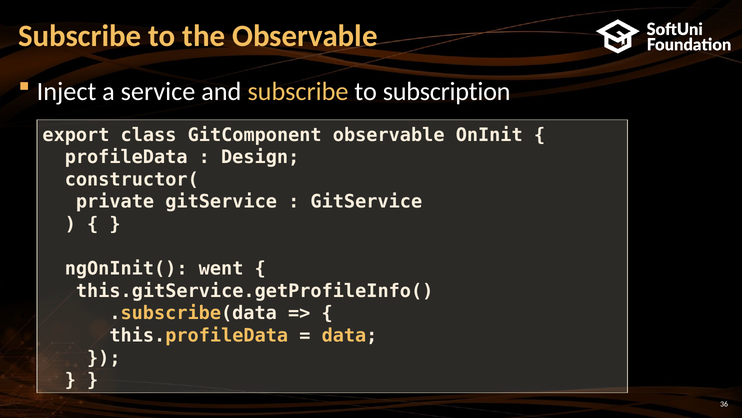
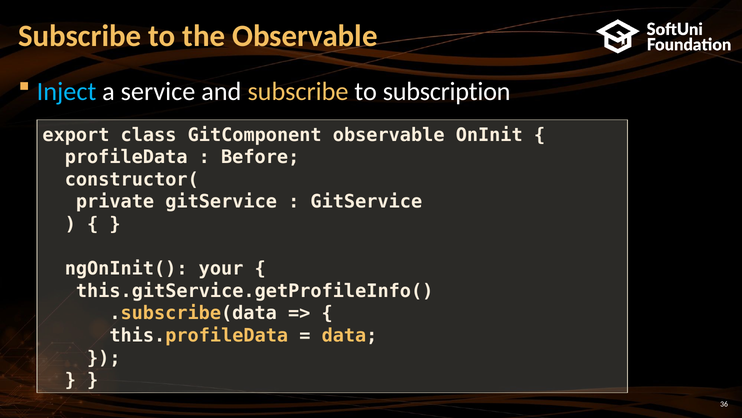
Inject colour: white -> light blue (67, 91)
Design: Design -> Before (260, 157)
went: went -> your (221, 268)
